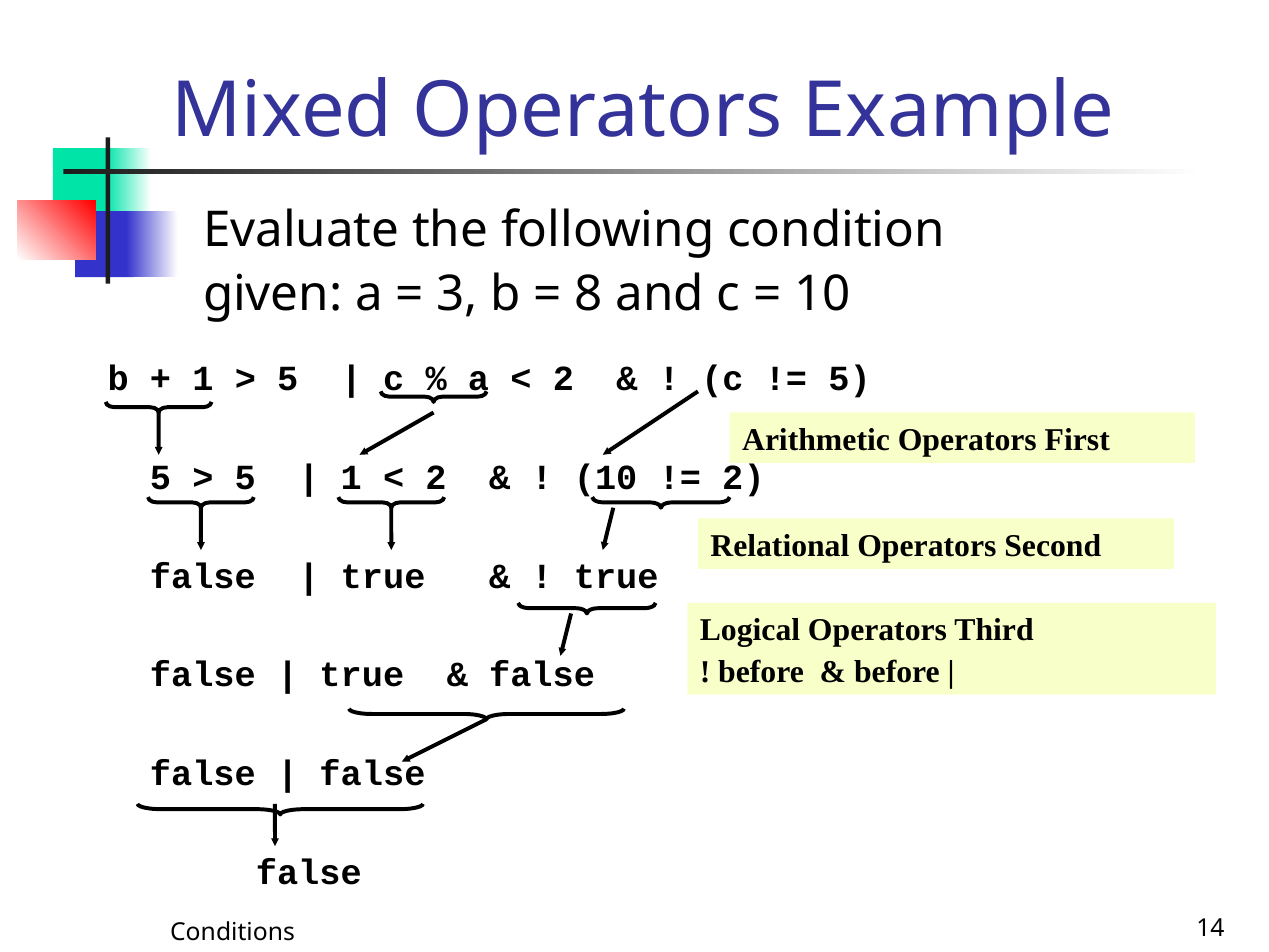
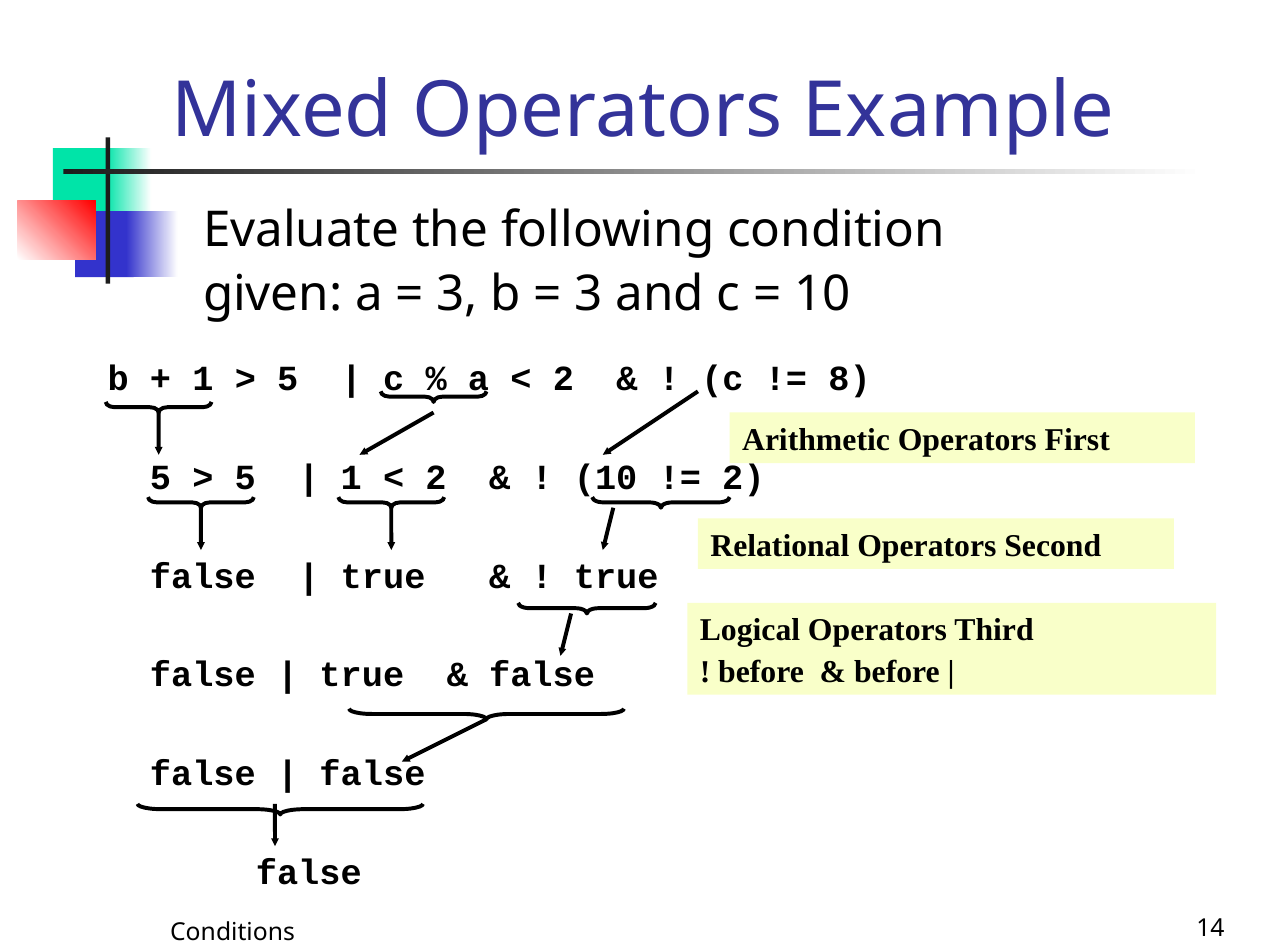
8: 8 -> 3 (589, 294)
5: 5 -> 8 (850, 379)
